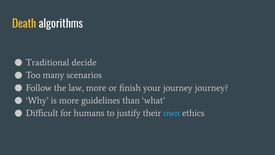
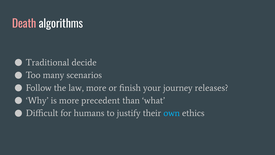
Death colour: yellow -> pink (24, 24)
journey journey: journey -> releases (212, 88)
guidelines: guidelines -> precedent (101, 100)
